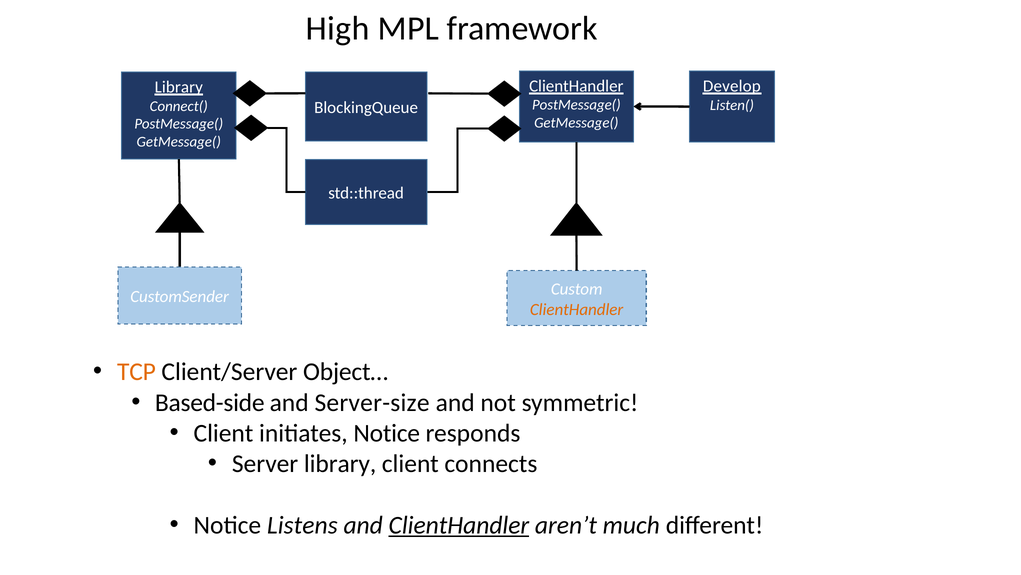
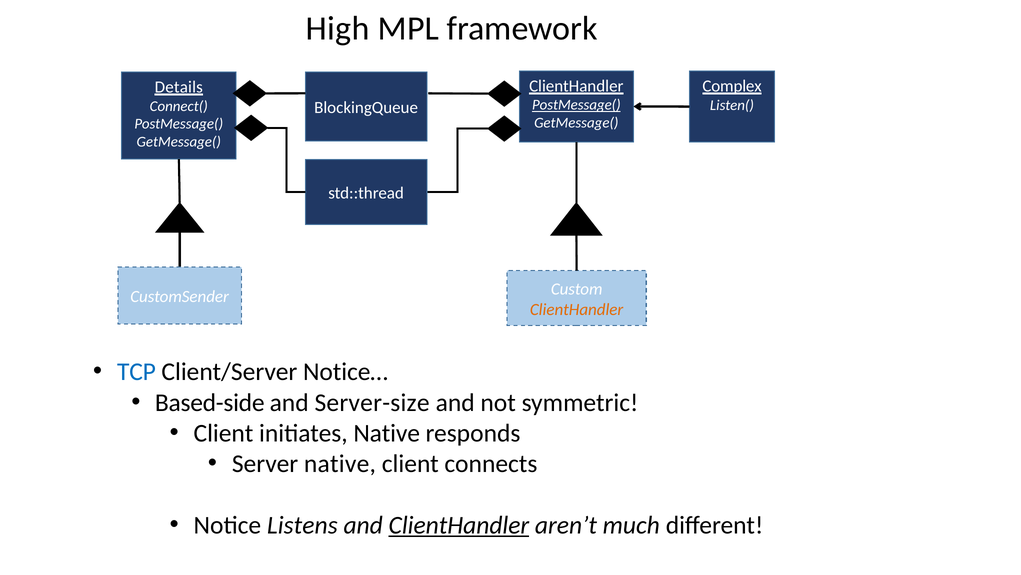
Develop: Develop -> Complex (732, 86)
Library: Library -> Details (179, 87)
PostMessage( underline: none -> present (576, 105)
TCP colour: orange -> blue (136, 371)
Object…: Object… -> Notice… (346, 371)
initiates Notice: Notice -> Native (387, 433)
Server library: library -> native (340, 463)
